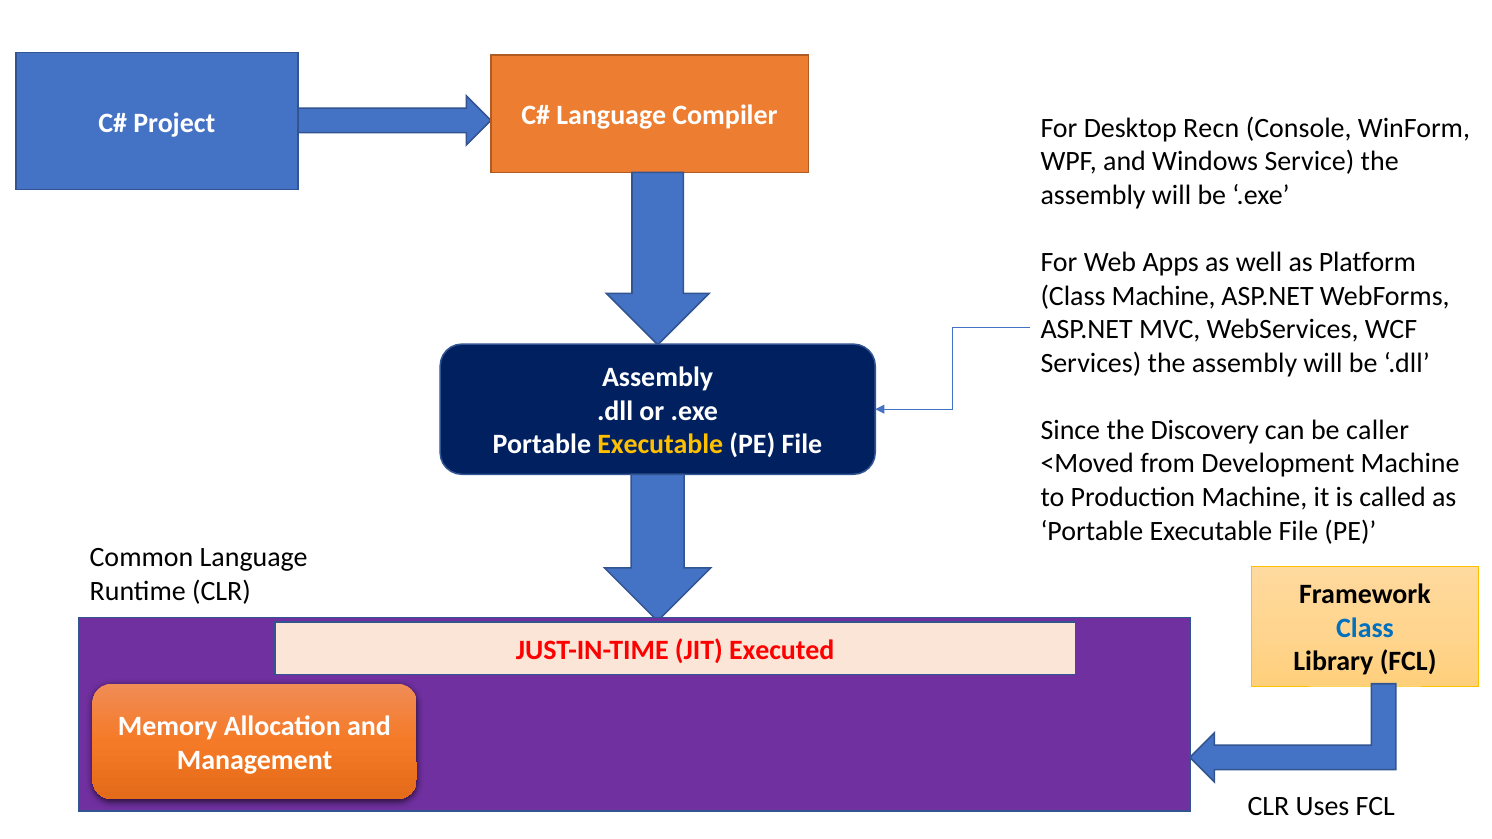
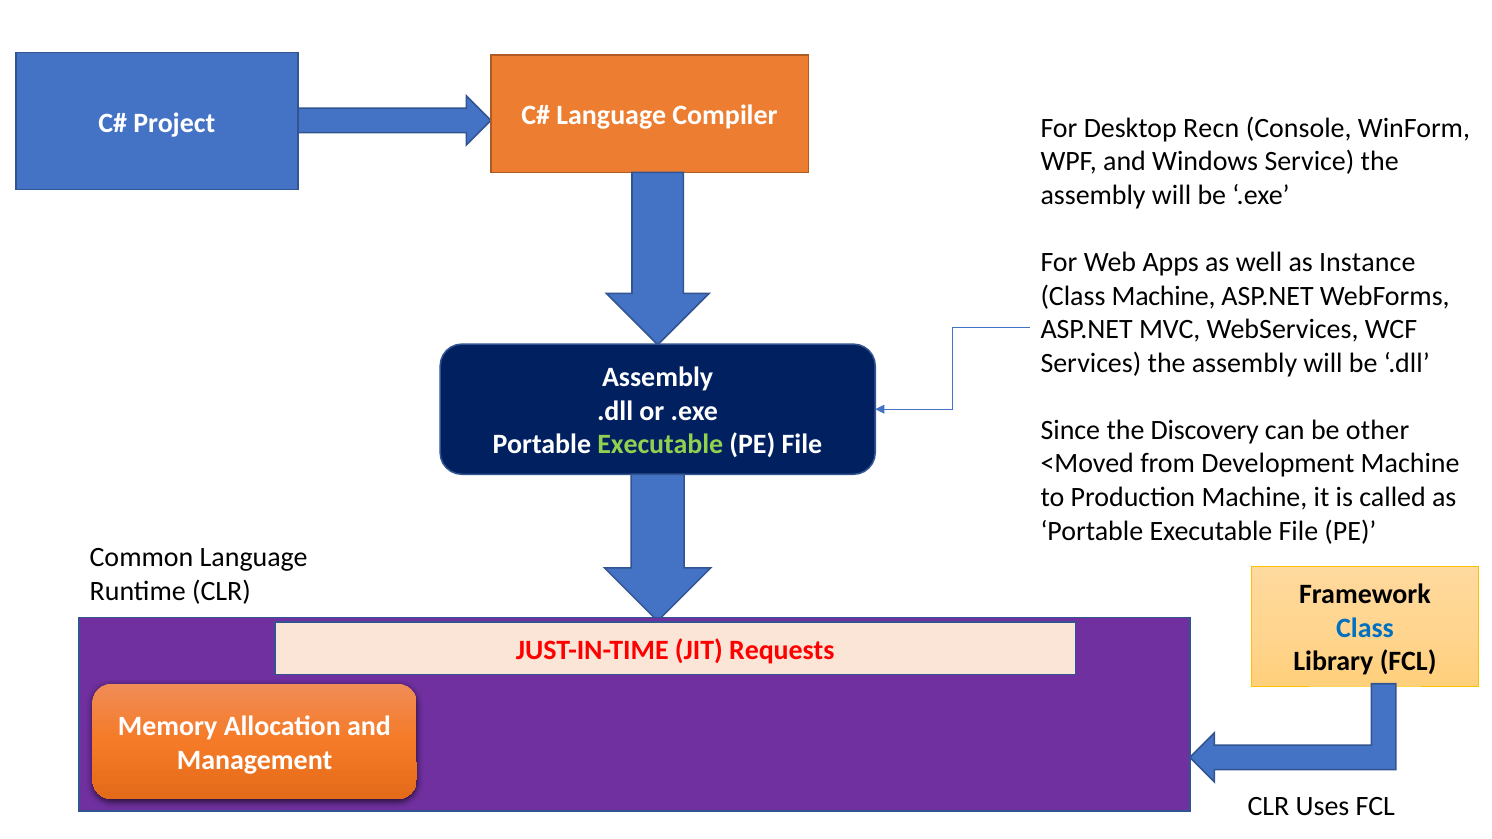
Platform: Platform -> Instance (1367, 262)
caller: caller -> other (1378, 430)
Executable colour: yellow -> light green (660, 445)
Executed: Executed -> Requests (782, 650)
